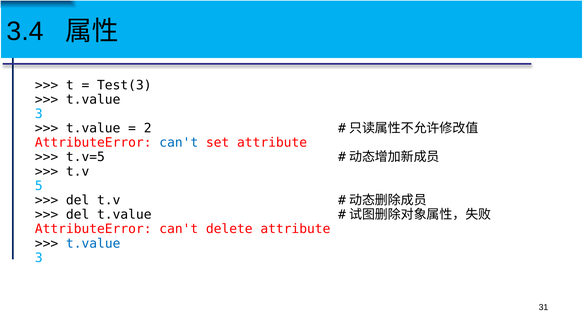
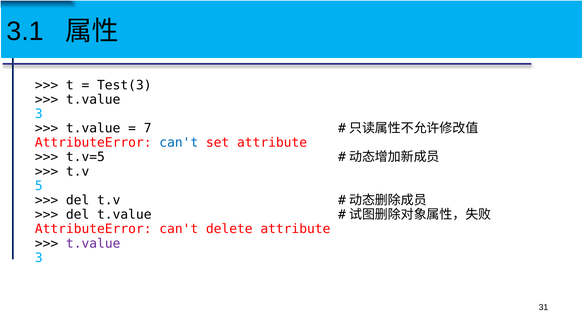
3.4: 3.4 -> 3.1 (25, 31)
2: 2 -> 7 (148, 128)
t.value colour: blue -> purple (93, 243)
